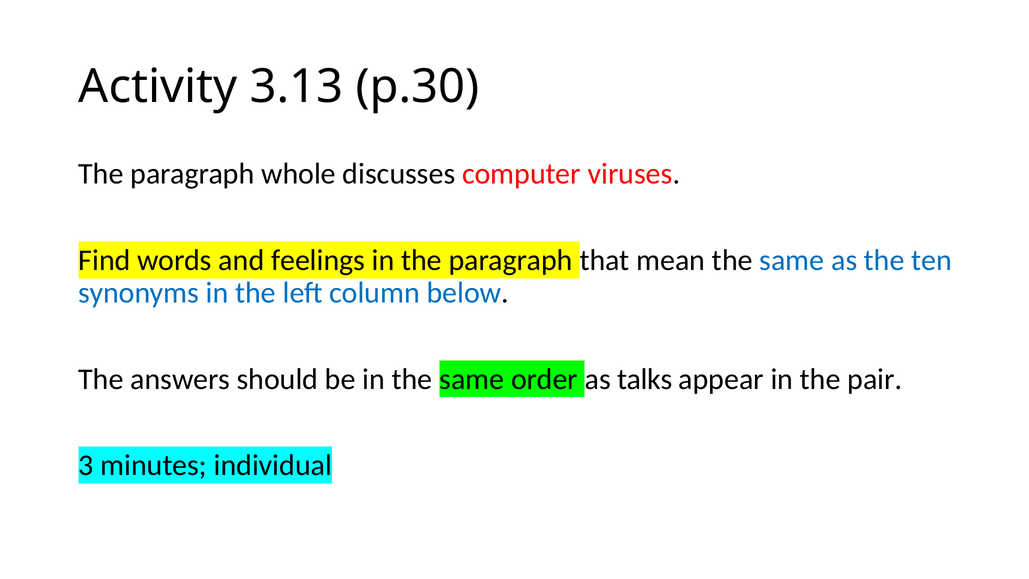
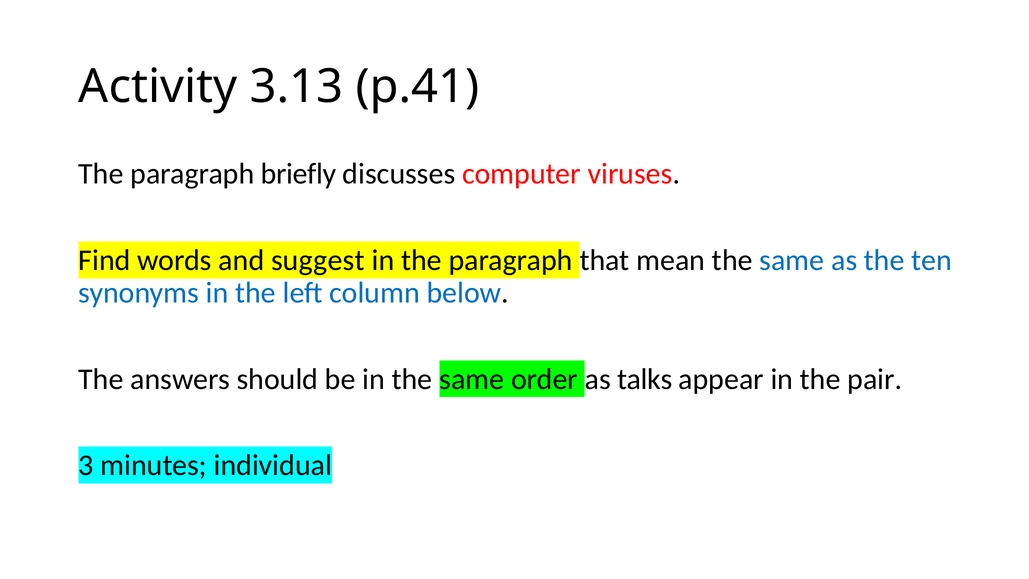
p.30: p.30 -> p.41 (417, 86)
whole: whole -> briefly (299, 174)
feelings: feelings -> suggest (318, 260)
